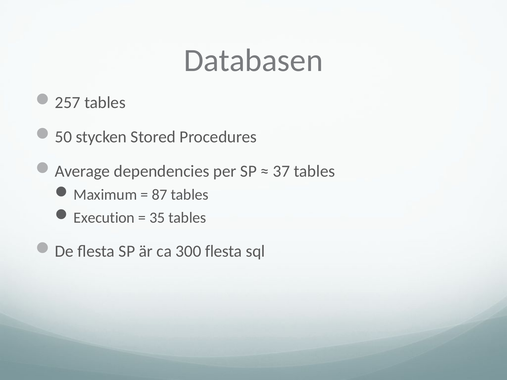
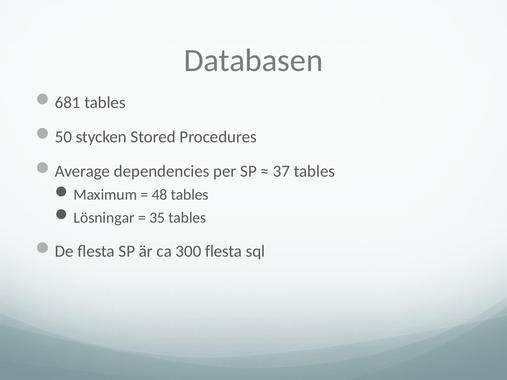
257: 257 -> 681 (68, 103)
87: 87 -> 48 (160, 195)
Execution: Execution -> Lösningar (104, 218)
